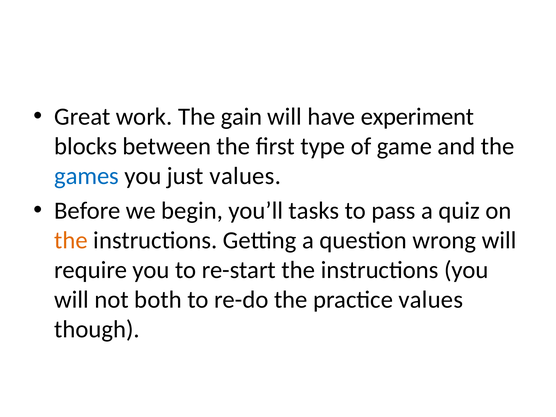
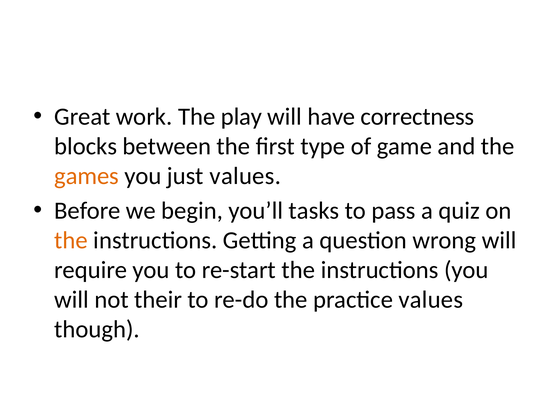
gain: gain -> play (241, 117)
experiment: experiment -> correctness (417, 117)
games colour: blue -> orange (87, 176)
both: both -> their (158, 300)
